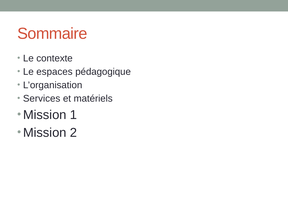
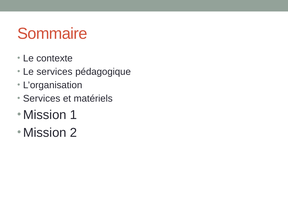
Le espaces: espaces -> services (54, 72)
